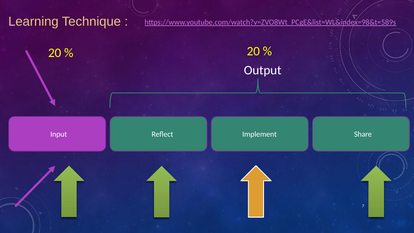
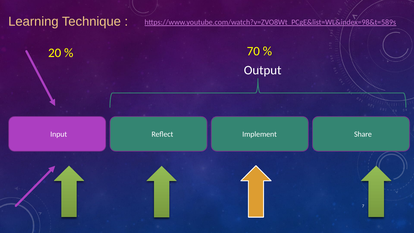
20: 20 -> 70 (253, 51)
